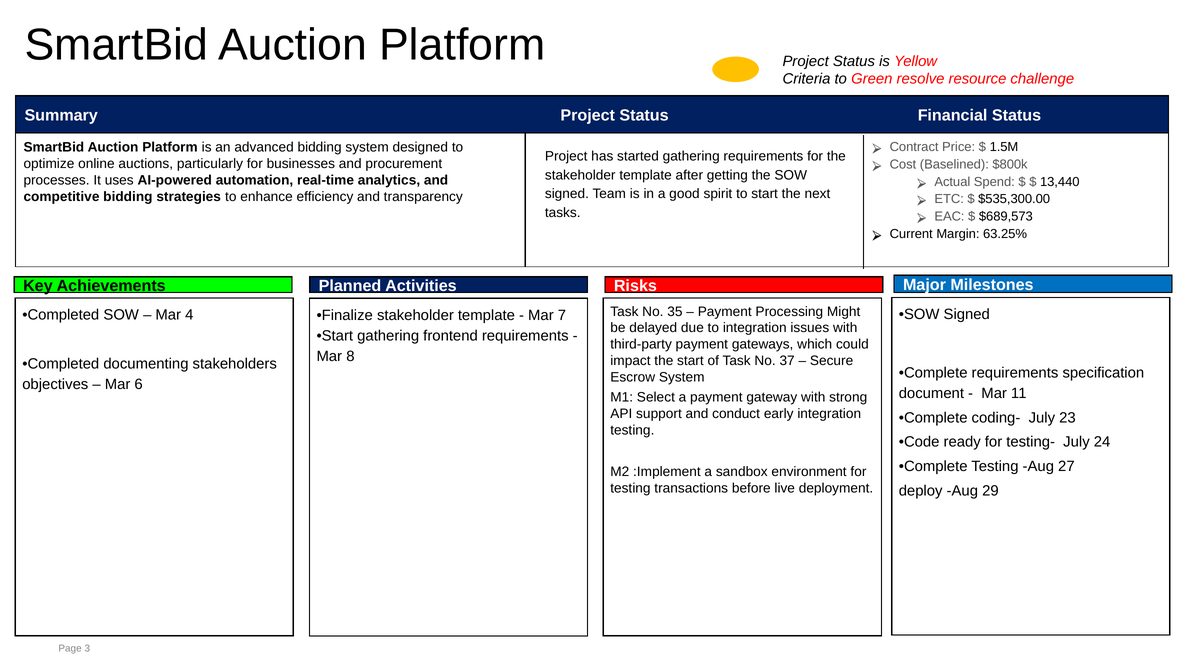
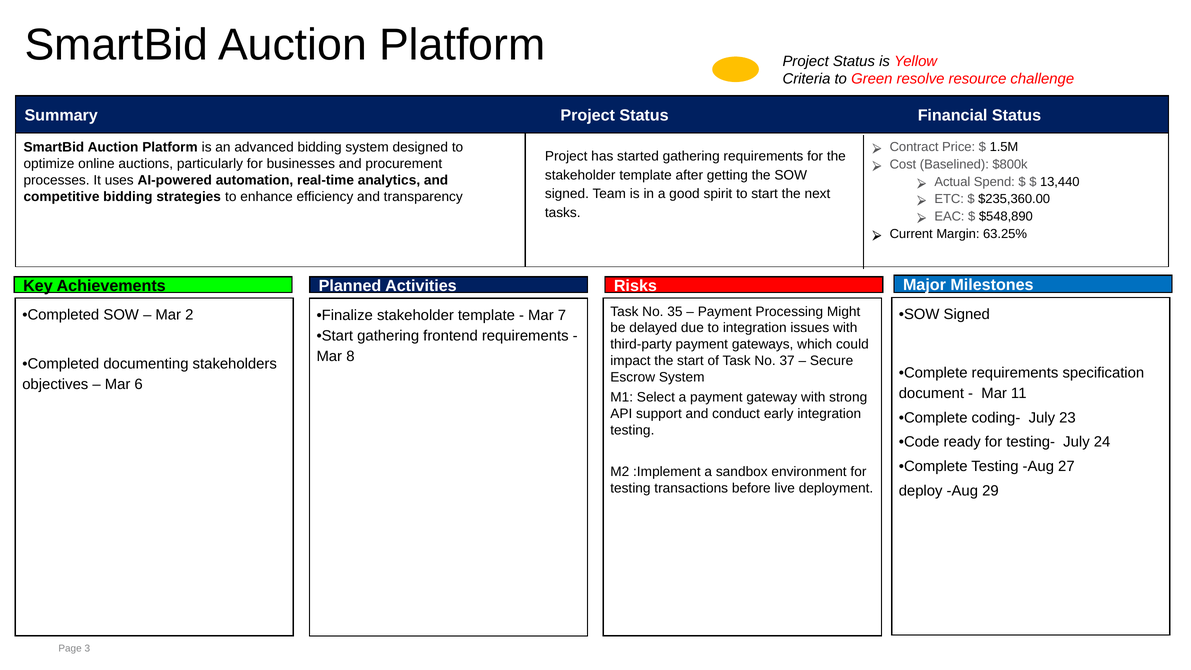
$535,300.00: $535,300.00 -> $235,360.00 (1014, 199)
$689,573: $689,573 -> $548,890 (1006, 217)
4: 4 -> 2 (189, 315)
